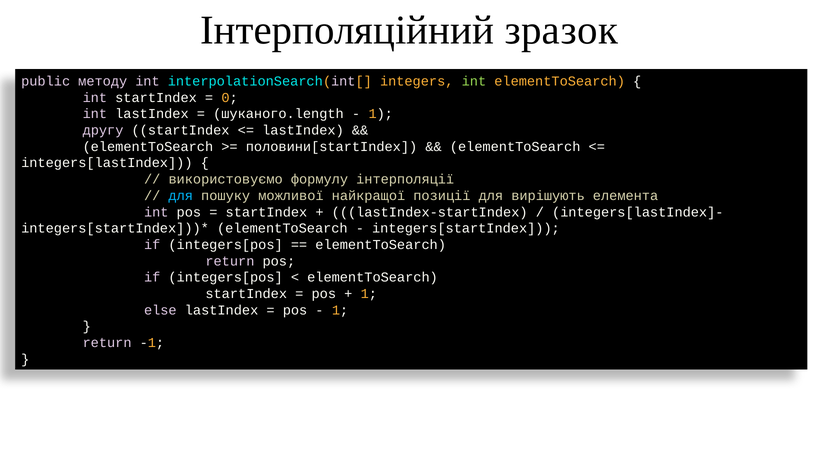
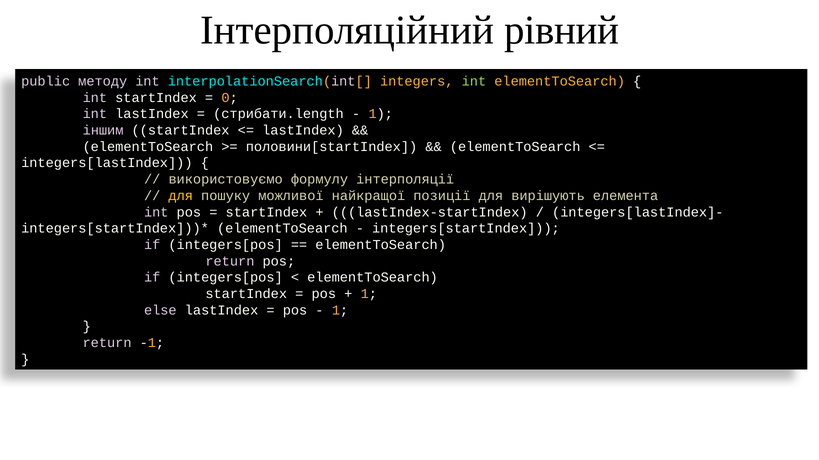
зразок: зразок -> рівний (562, 30)
шуканого.length: шуканого.length -> стрибати.length (278, 114)
другу: другу -> іншим (103, 130)
для colour: light blue -> yellow (181, 196)
